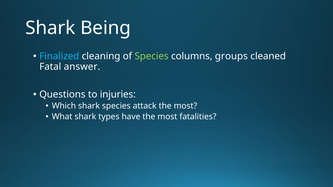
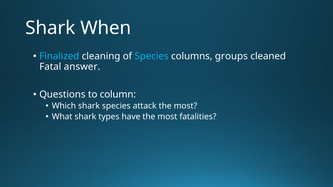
Being: Being -> When (106, 28)
Species colour: light green -> light blue (152, 56)
injuries: injuries -> column (118, 95)
